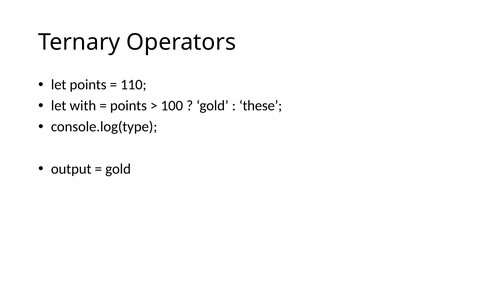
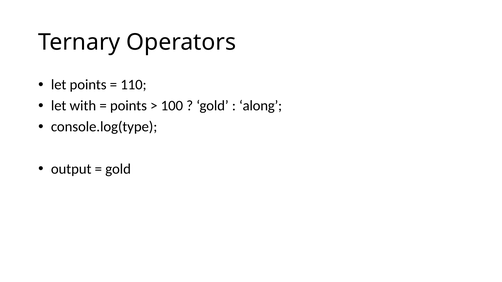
these: these -> along (261, 106)
